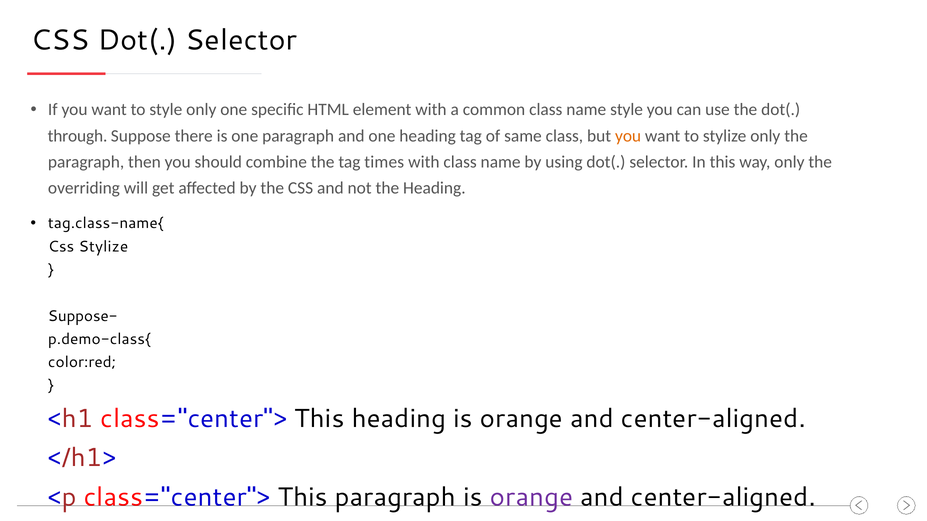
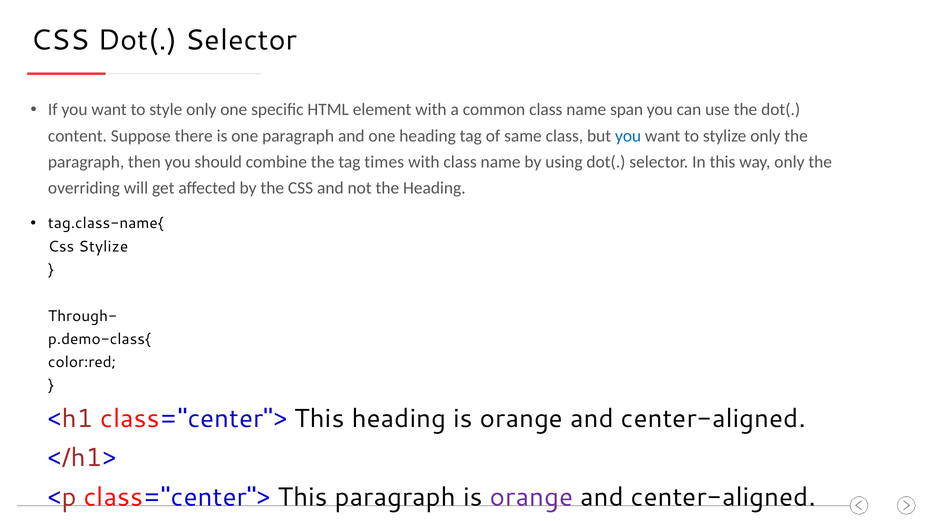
name style: style -> span (627, 110)
through: through -> content (77, 136)
you colour: orange -> blue (628, 136)
Suppose-: Suppose- -> Through- (83, 316)
